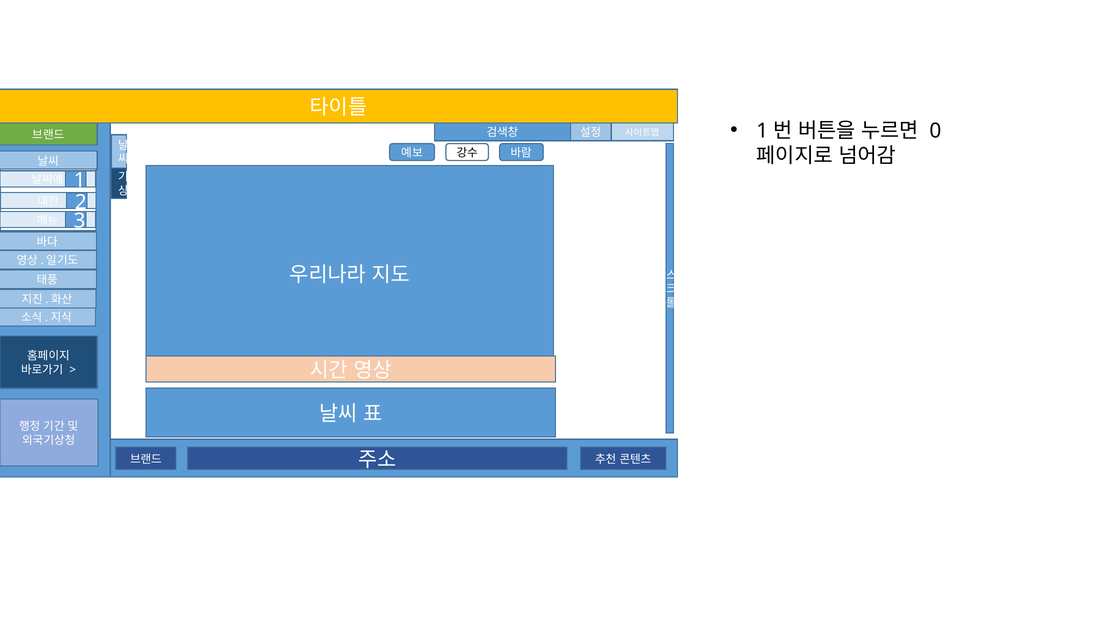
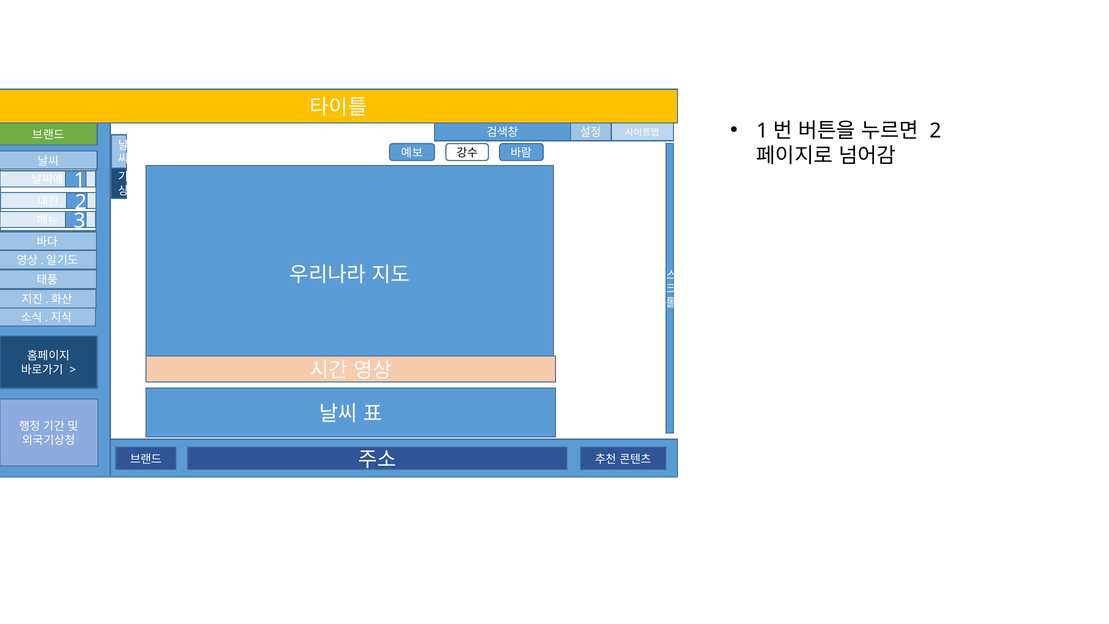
0: 0 -> 2 (935, 131)
